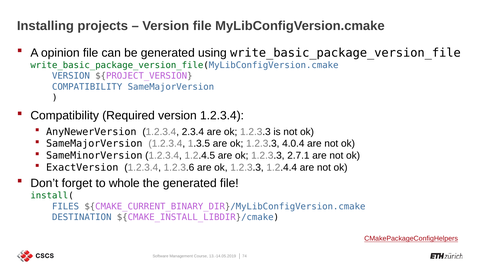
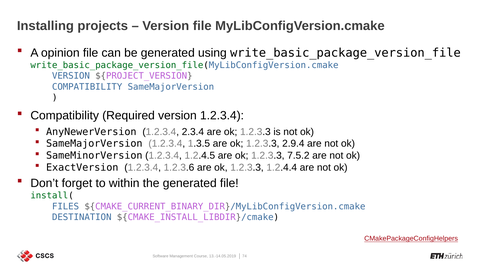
4.0.4: 4.0.4 -> 2.9.4 (293, 144)
2.7.1: 2.7.1 -> 7.5.2 (298, 156)
whole: whole -> within (124, 184)
